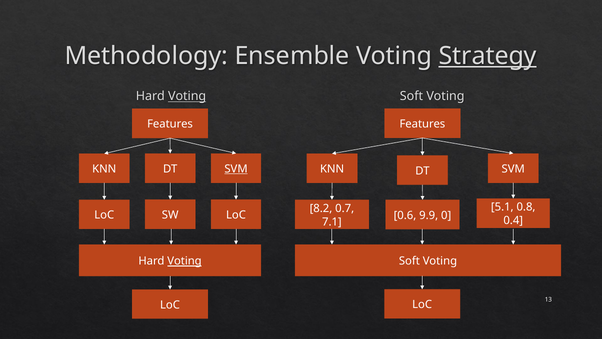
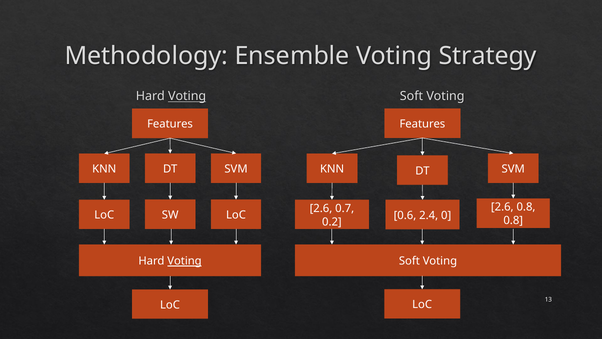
Strategy underline: present -> none (488, 56)
SVM underline: present -> none (236, 169)
5.1: 5.1 -> 2.6 (502, 207)
8.2: 8.2 -> 2.6 (321, 208)
9.9: 9.9 -> 2.4 (429, 215)
0.4: 0.4 -> 0.8 (513, 221)
7.1: 7.1 -> 0.2 (332, 222)
